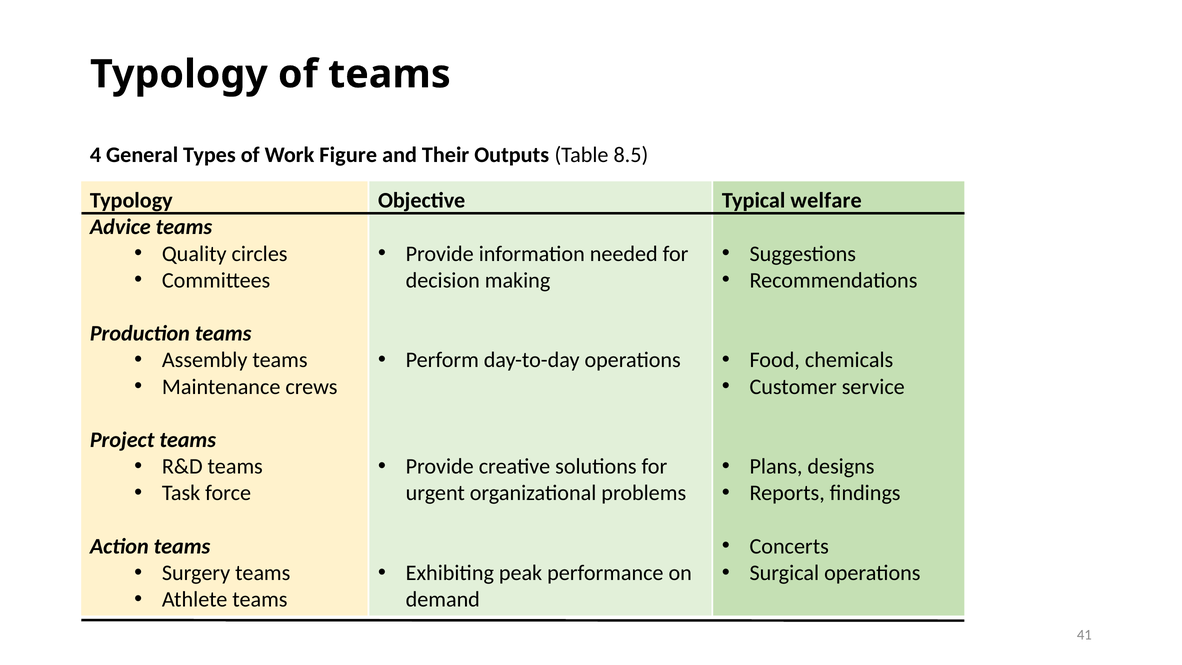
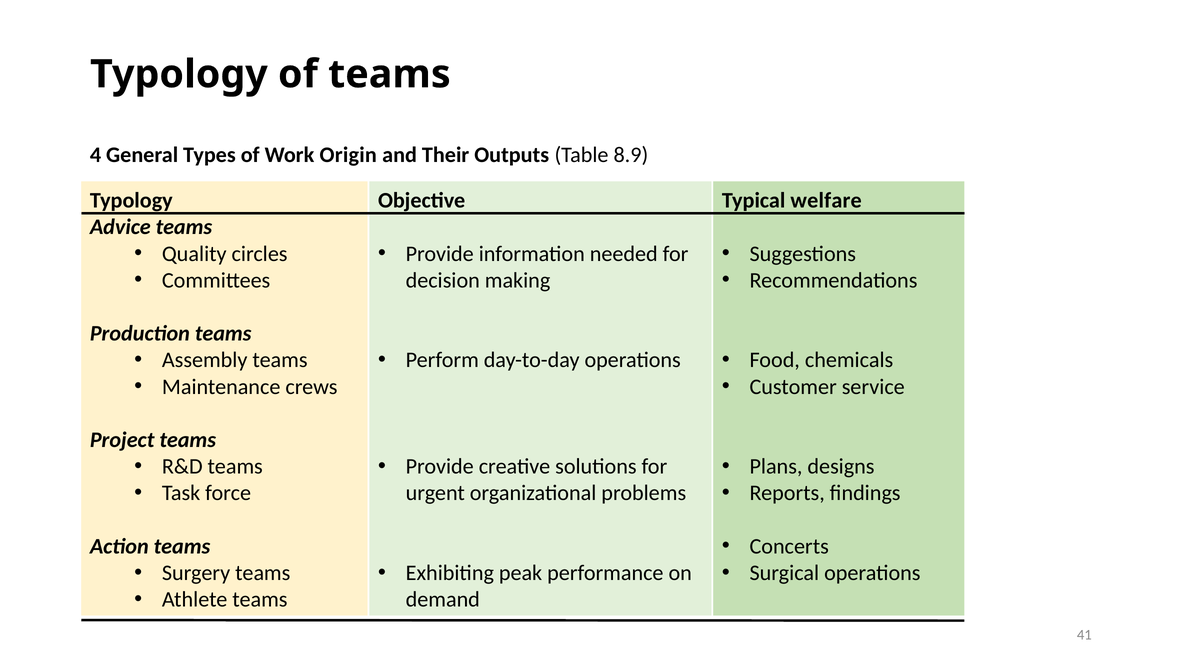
Figure: Figure -> Origin (348, 155)
8.5: 8.5 -> 8.9 (631, 155)
